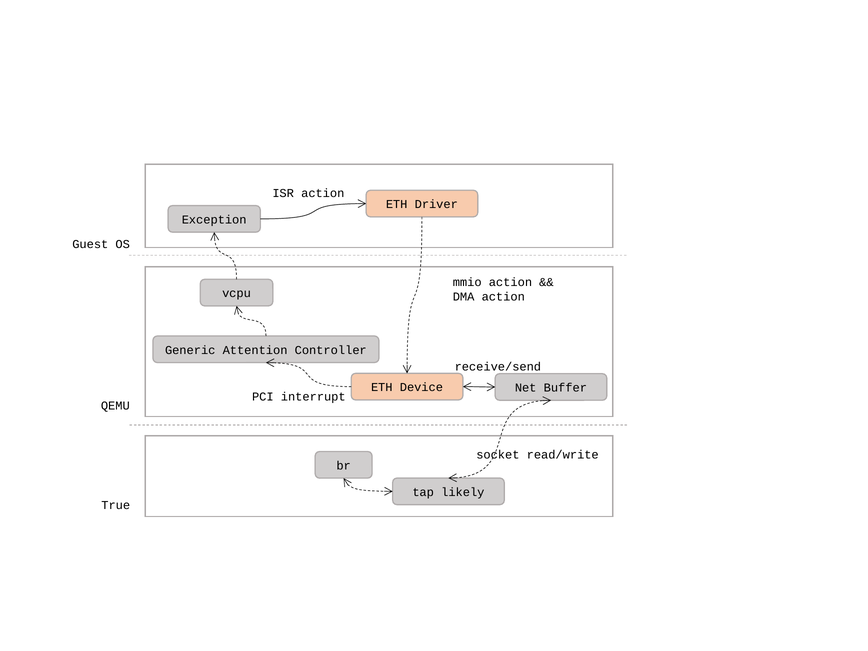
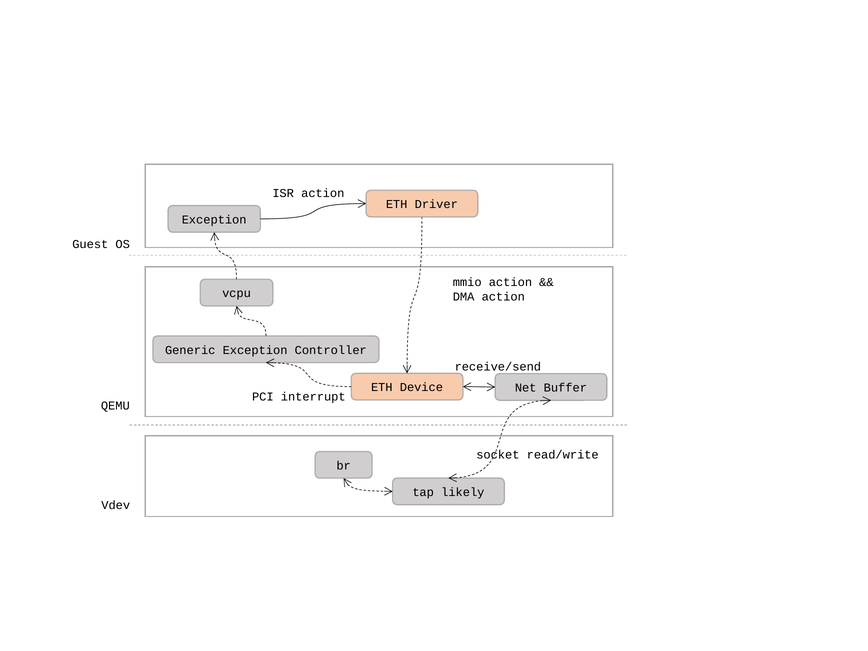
Generic Attention: Attention -> Exception (255, 350)
True: True -> Vdev (116, 505)
